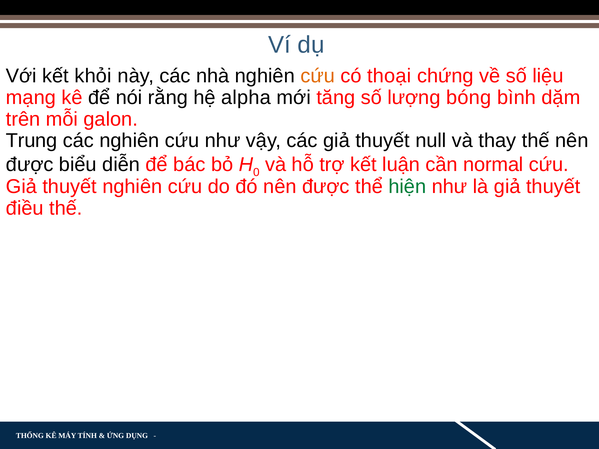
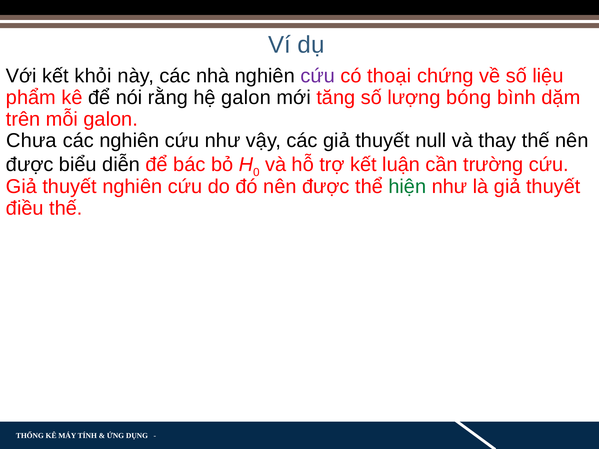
cứu colour: orange -> purple (318, 76)
mạng: mạng -> phẩm (31, 98)
hệ alpha: alpha -> galon (246, 98)
Trung: Trung -> Chưa (31, 141)
normal: normal -> trường (493, 165)
